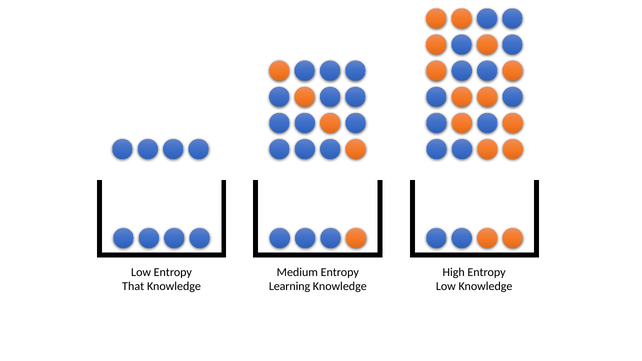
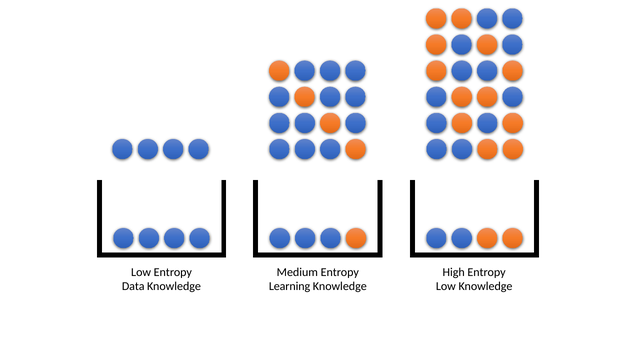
That: That -> Data (133, 286)
